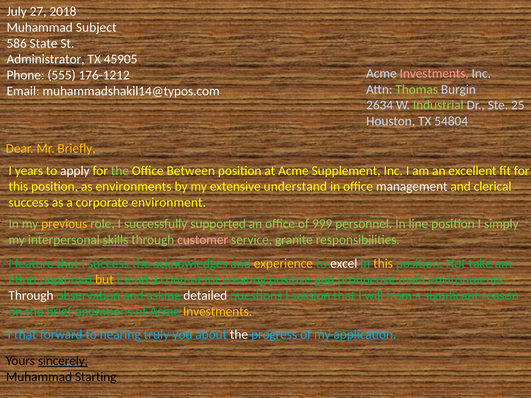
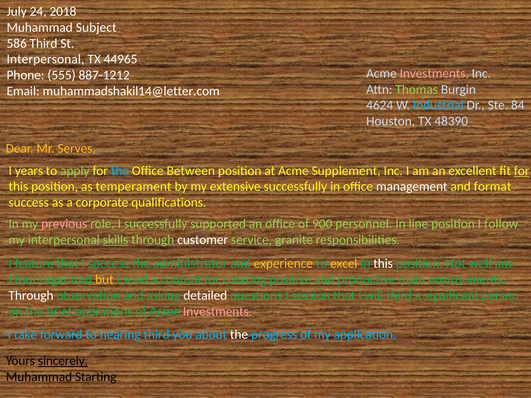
27: 27 -> 24 (38, 11)
586 State: State -> Third (44, 43)
Administrator: Administrator -> Interpersonal (45, 59)
45905: 45905 -> 44965 (121, 59)
176-1212: 176-1212 -> 887-1212 (104, 75)
muhammadshakil14@typos.com: muhammadshakil14@typos.com -> muhammadshakil14@letter.com (131, 91)
2634: 2634 -> 4624 (380, 105)
Industrial colour: light green -> light blue (438, 105)
25: 25 -> 84 (518, 105)
54804: 54804 -> 48390 (451, 121)
Briefly: Briefly -> Serves (77, 149)
apply colour: white -> light green (75, 171)
the colour: light green -> light blue (120, 171)
for underline: none -> present (522, 171)
as environments: environments -> temperament (134, 187)
extensive understand: understand -> successfully (295, 187)
clerical: clerical -> format (493, 187)
environment: environment -> qualifications (169, 203)
previous colour: yellow -> pink (64, 224)
999: 999 -> 900 (322, 224)
simply: simply -> follow (501, 224)
customer colour: pink -> white (203, 240)
acknowledges: acknowledges -> administrator (190, 264)
excel colour: white -> yellow (344, 264)
this colour: yellow -> white (383, 264)
take: take -> well (480, 264)
find: find -> four (26, 280)
and underline: present -> none (324, 280)
will from: from -> third (399, 296)
reason: reason -> person (500, 296)
Investments colour: yellow -> pink (218, 312)
I that: that -> take (25, 335)
hearing truly: truly -> third (157, 335)
